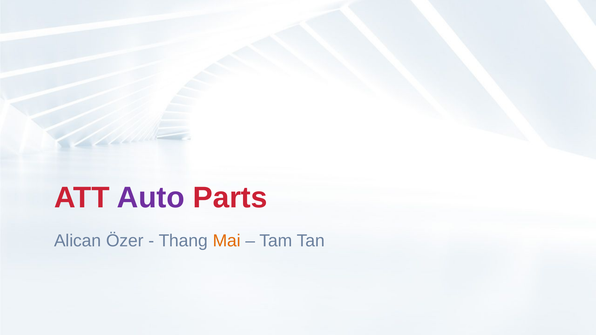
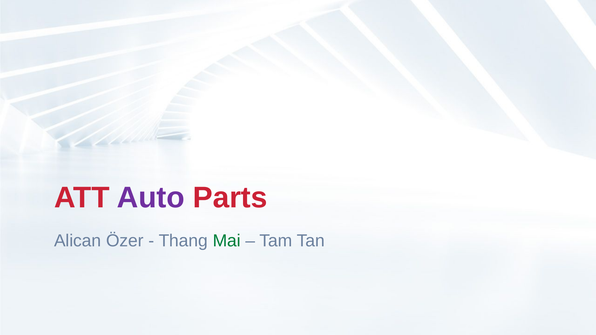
Mai colour: orange -> green (227, 241)
